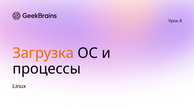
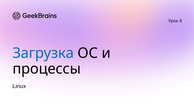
Загрузка colour: orange -> blue (43, 53)
